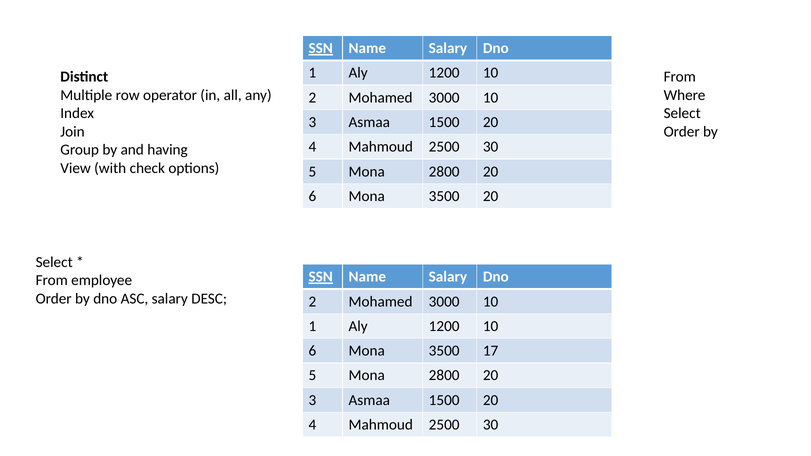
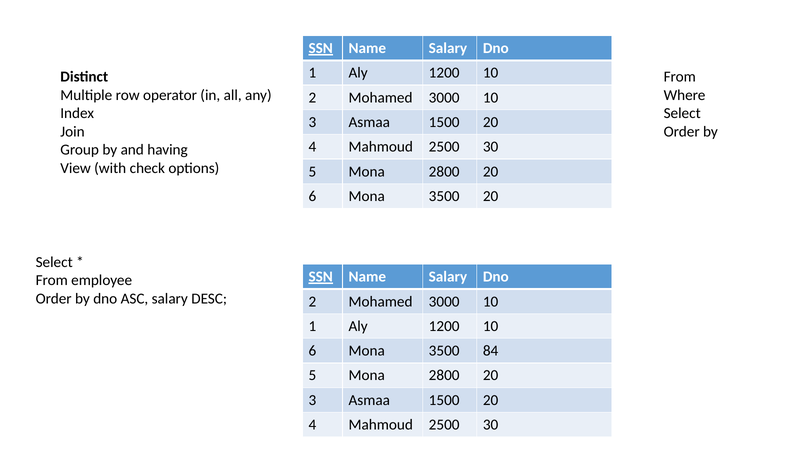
17: 17 -> 84 (491, 351)
